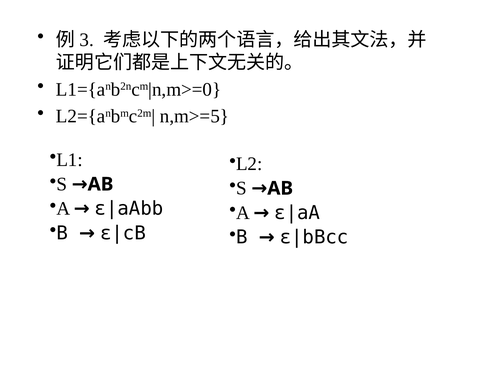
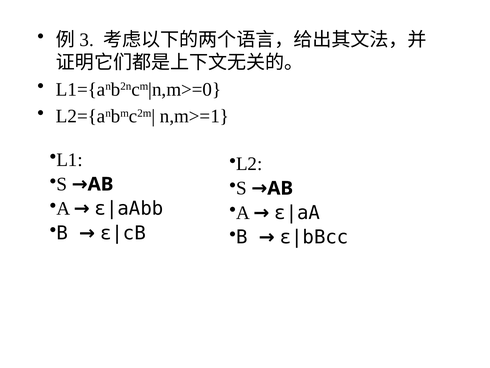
n,m>=5: n,m>=5 -> n,m>=1 (194, 116)
